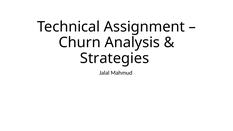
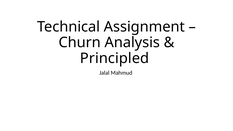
Strategies: Strategies -> Principled (115, 58)
